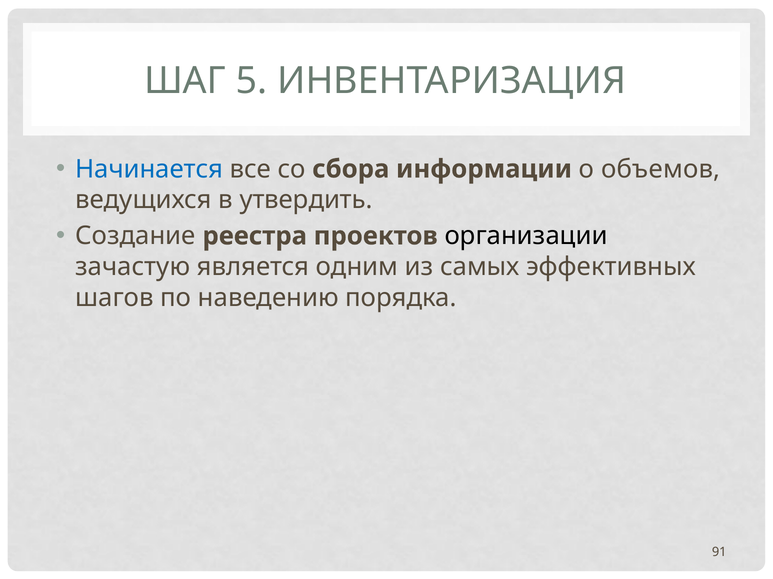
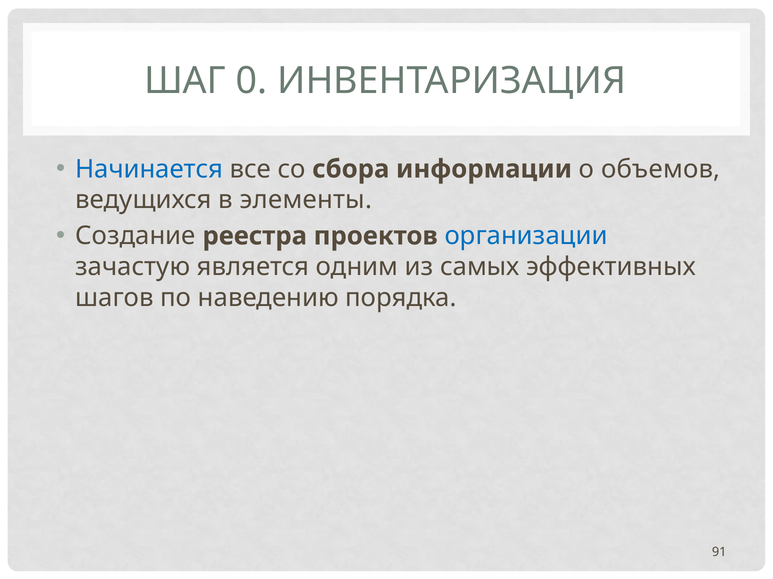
5: 5 -> 0 (252, 81)
утвердить: утвердить -> элементы (306, 200)
организации colour: black -> blue (526, 236)
